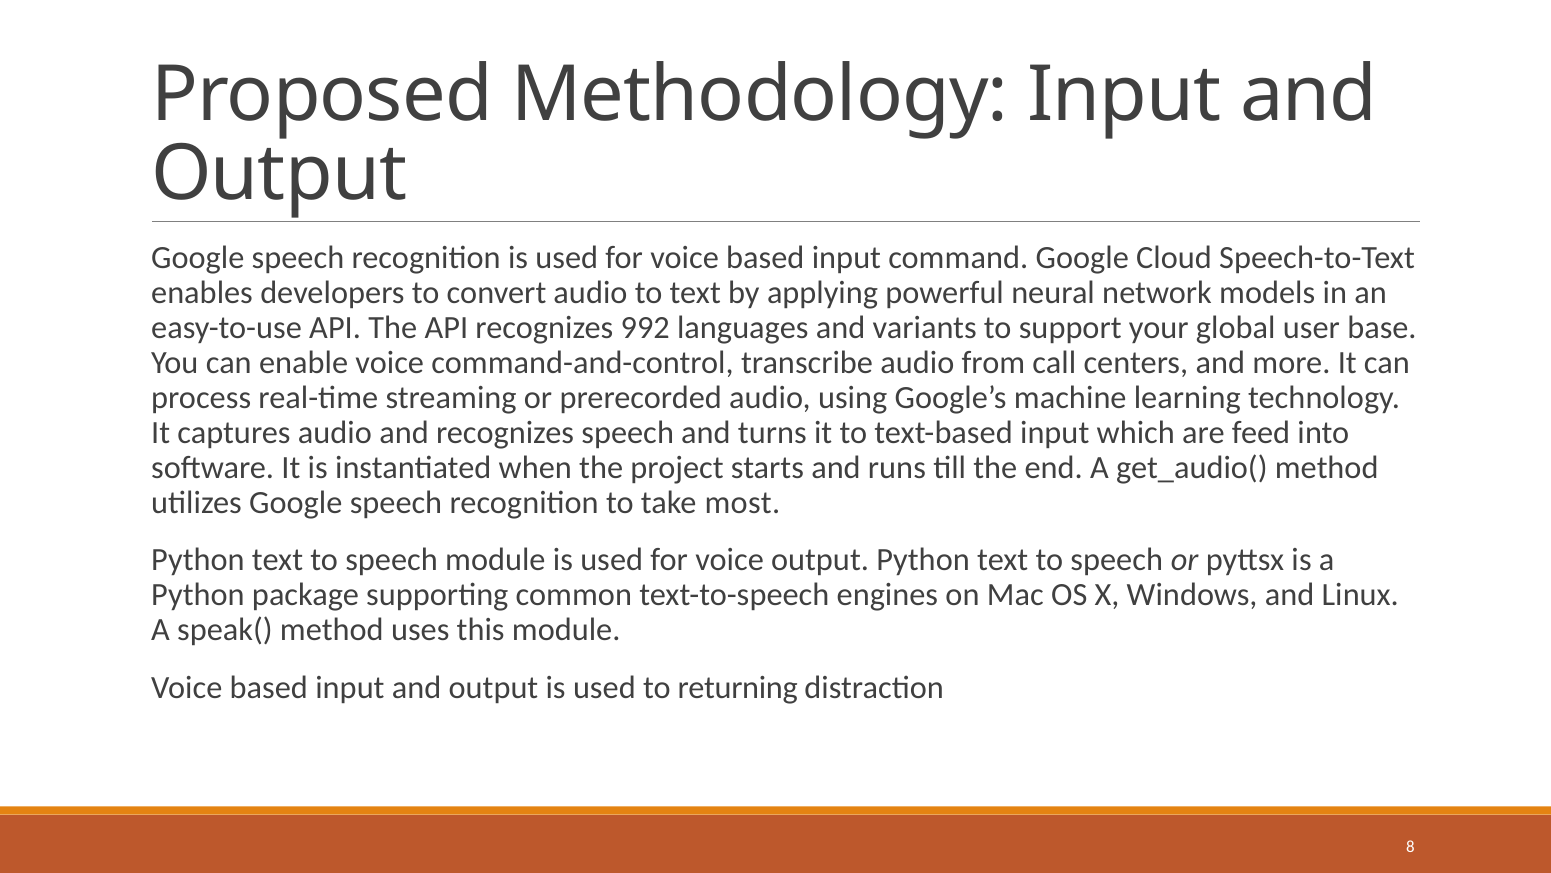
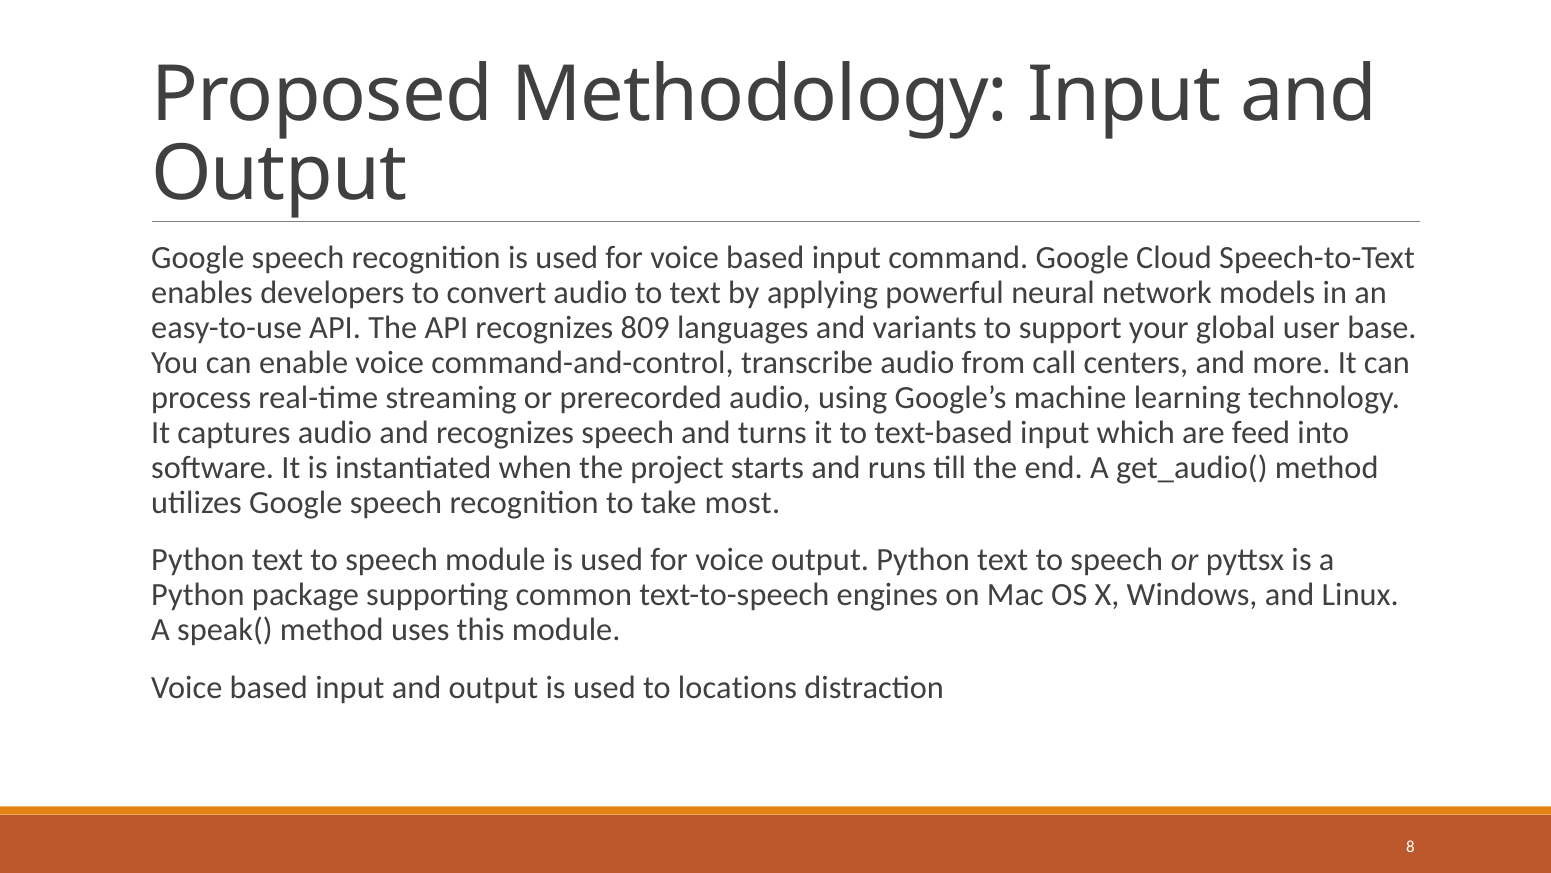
992: 992 -> 809 (645, 328)
returning: returning -> locations (737, 687)
